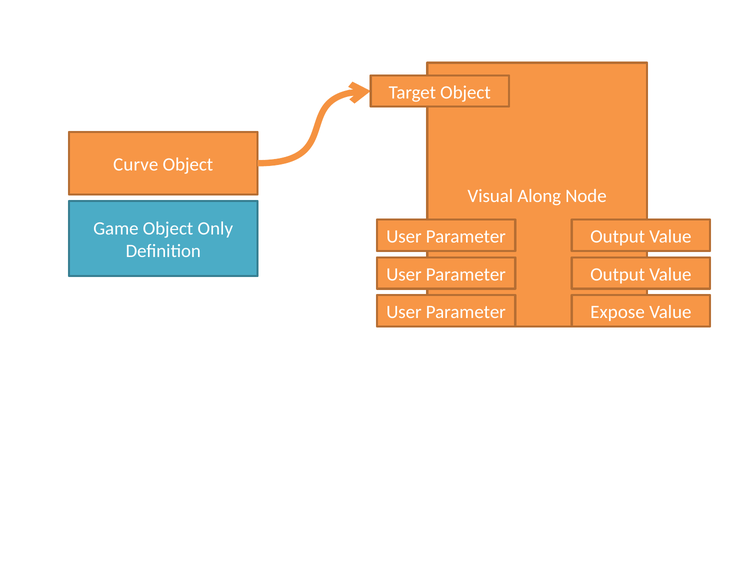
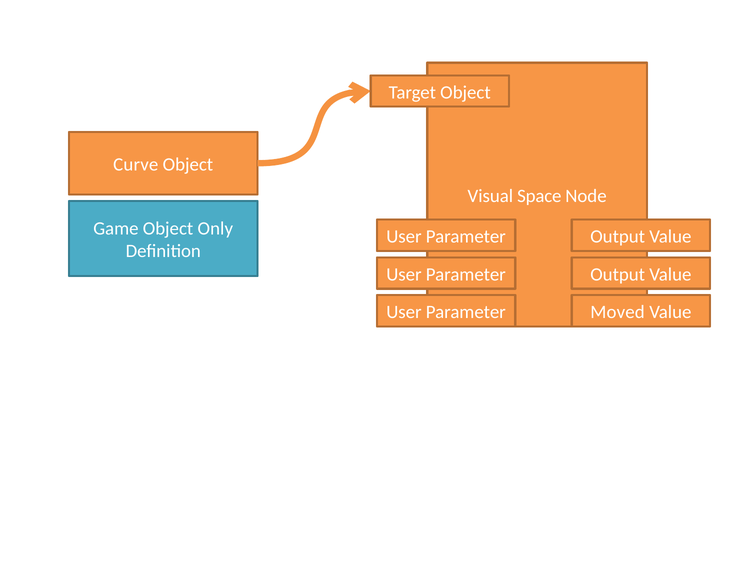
Along: Along -> Space (539, 196)
Expose: Expose -> Moved (618, 312)
